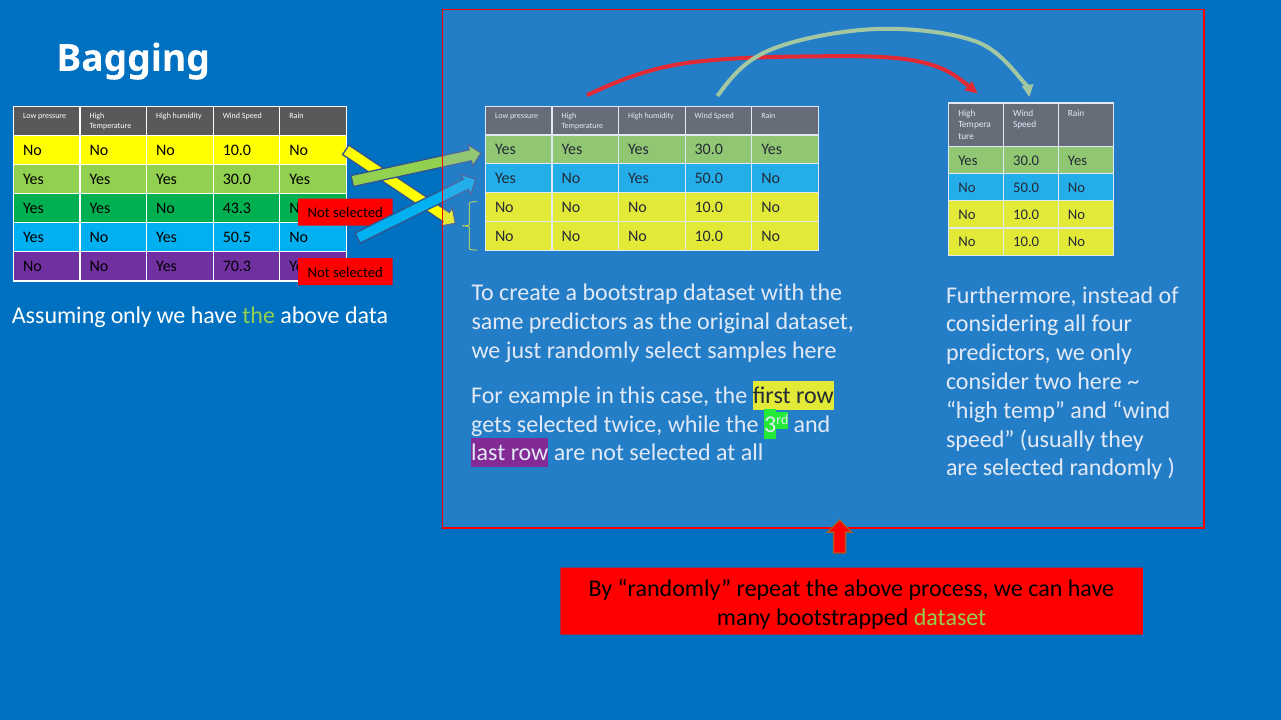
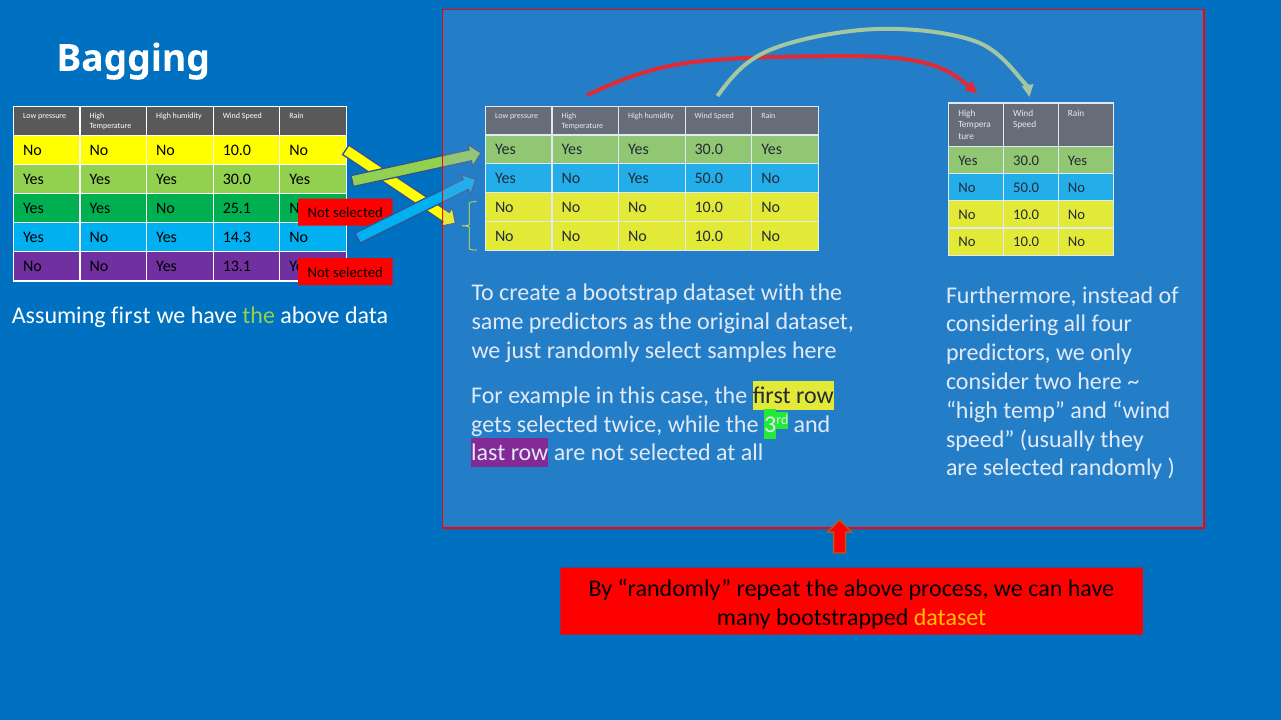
43.3: 43.3 -> 25.1 (237, 208)
50.5: 50.5 -> 14.3 (237, 238)
70.3: 70.3 -> 13.1 (237, 267)
Assuming only: only -> first (131, 316)
dataset colour: light green -> yellow (950, 618)
